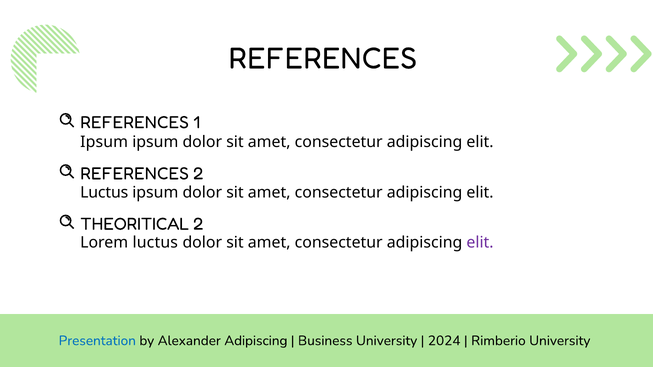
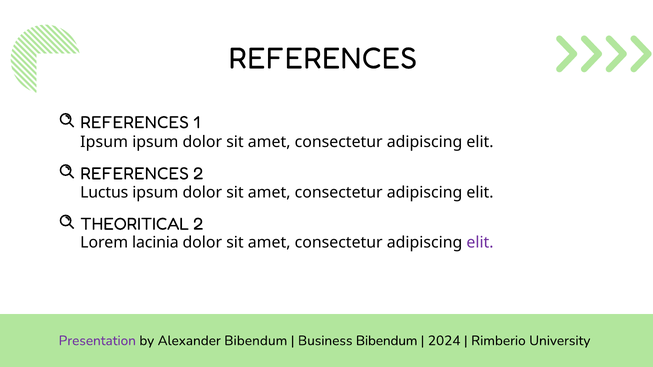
Lorem luctus: luctus -> lacinia (155, 243)
Presentation colour: blue -> purple (97, 341)
Alexander Adipiscing: Adipiscing -> Bibendum (256, 341)
Business University: University -> Bibendum (387, 341)
